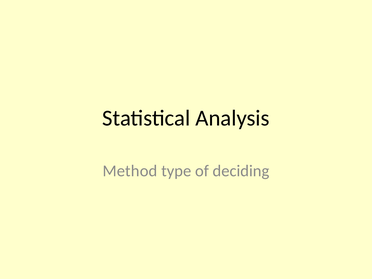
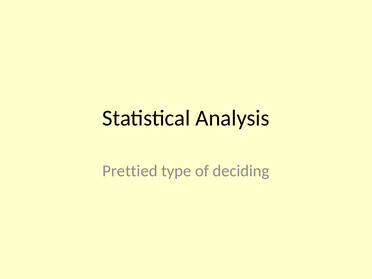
Method: Method -> Prettied (130, 171)
